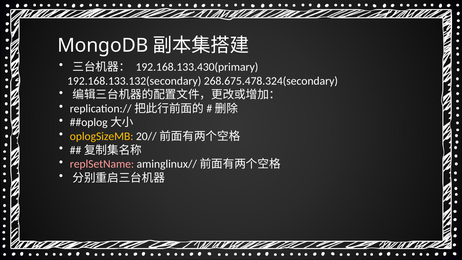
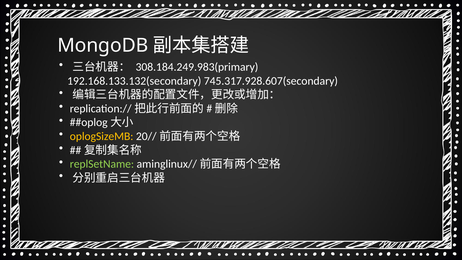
192.168.133.430(primary: 192.168.133.430(primary -> 308.184.249.983(primary (197, 67)
268.675.478.324(secondary: 268.675.478.324(secondary -> 745.317.928.607(secondary (271, 81)
replSetName colour: pink -> light green (102, 164)
